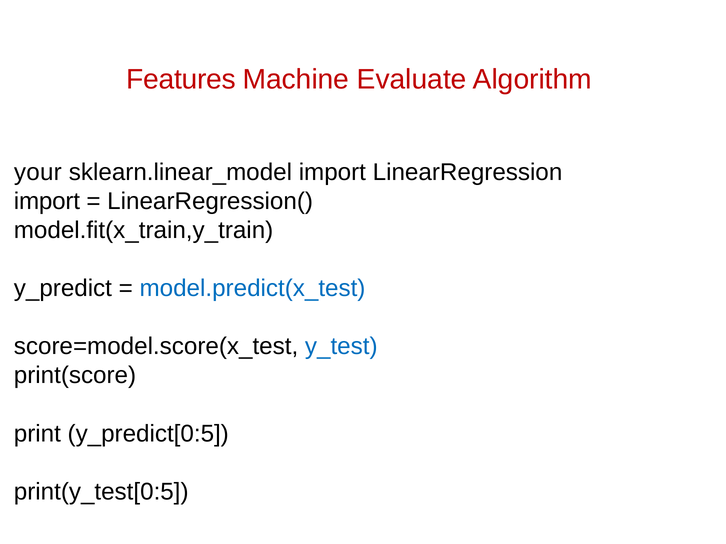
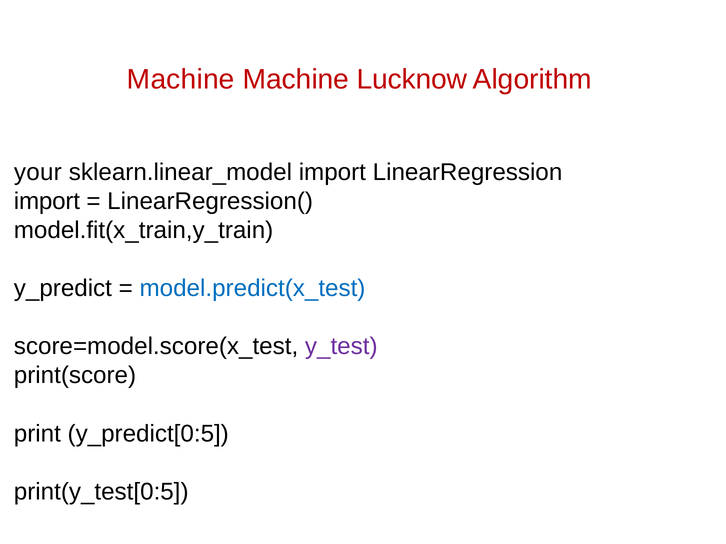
Features: Features -> Machine (181, 79)
Evaluate: Evaluate -> Lucknow (412, 79)
y_test colour: blue -> purple (341, 347)
